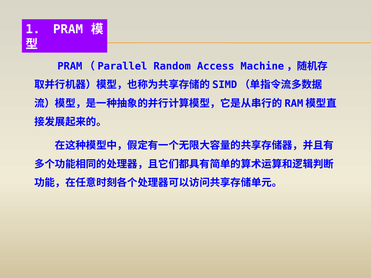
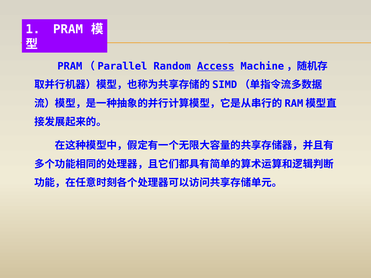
Access underline: none -> present (216, 66)
